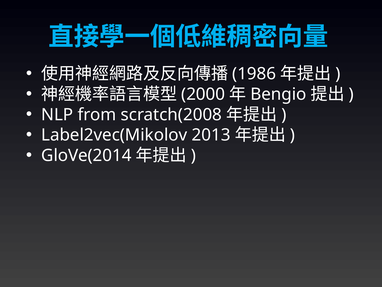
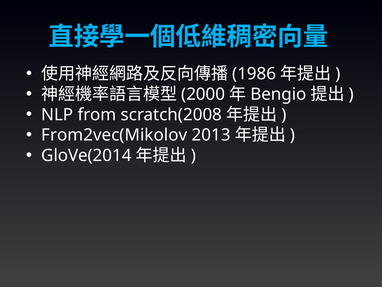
Label2vec(Mikolov: Label2vec(Mikolov -> From2vec(Mikolov (114, 135)
